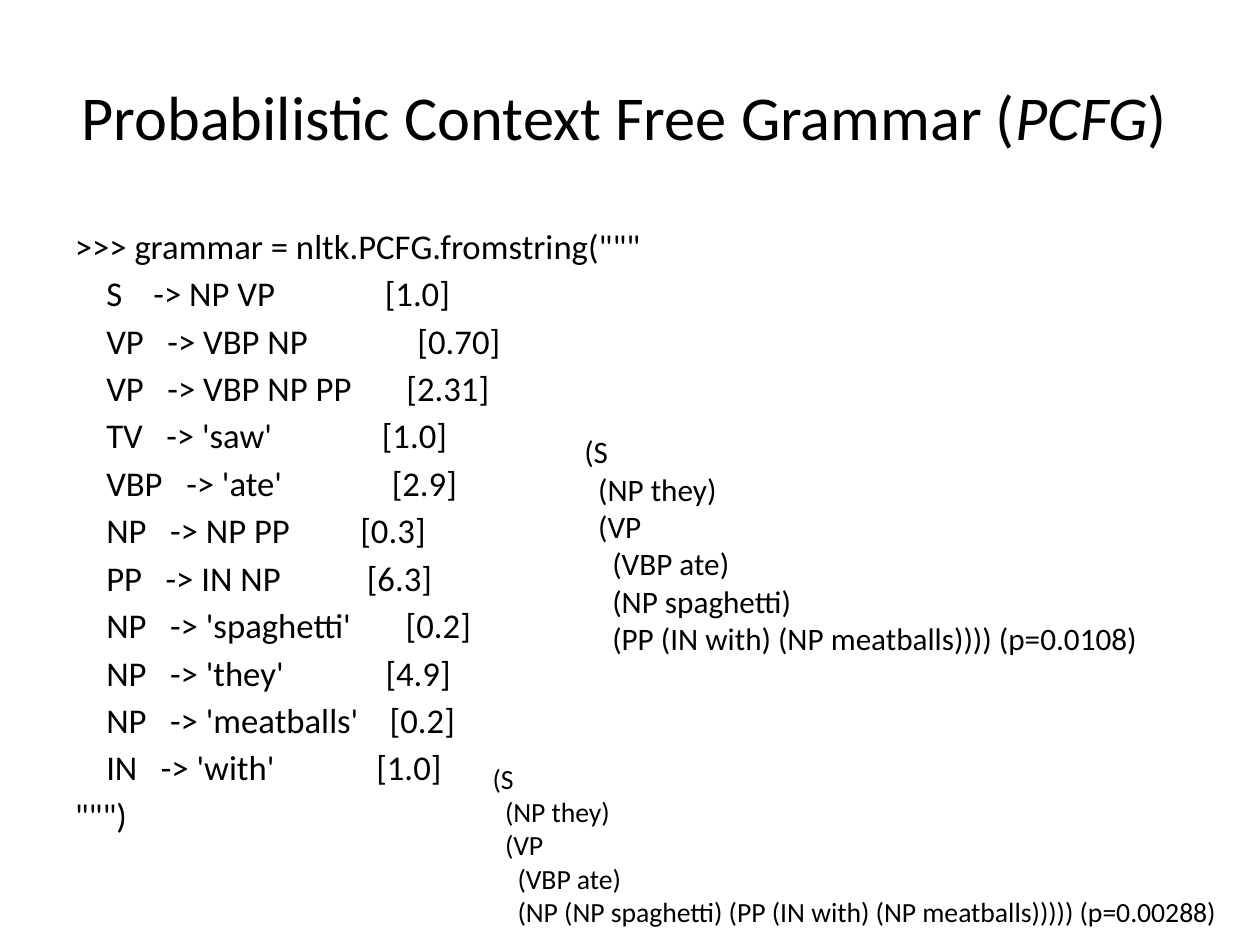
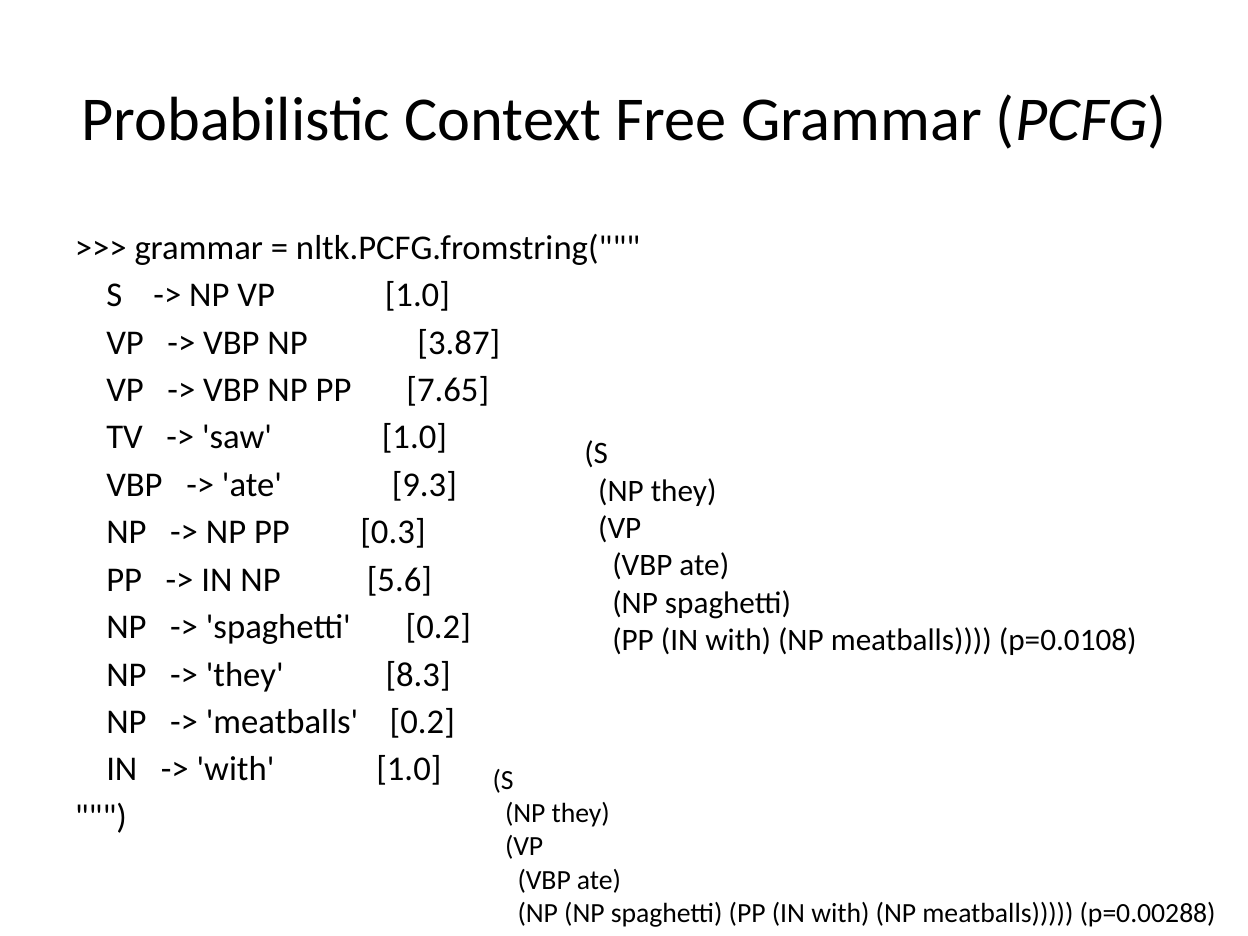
0.70: 0.70 -> 3.87 (459, 343)
2.31: 2.31 -> 7.65 (448, 390)
2.9: 2.9 -> 9.3 (424, 485)
6.3: 6.3 -> 5.6 (399, 580)
4.9: 4.9 -> 8.3 (418, 675)
